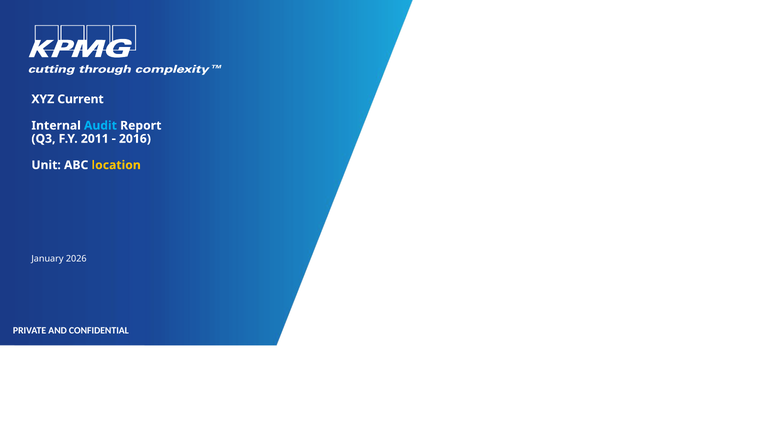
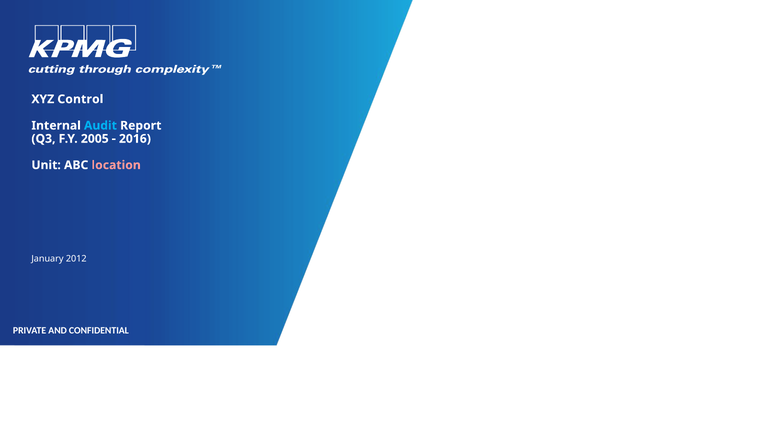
Current: Current -> Control (80, 99)
2011: 2011 -> 2005 (95, 139)
location colour: yellow -> pink (116, 165)
2026: 2026 -> 2012 (76, 259)
